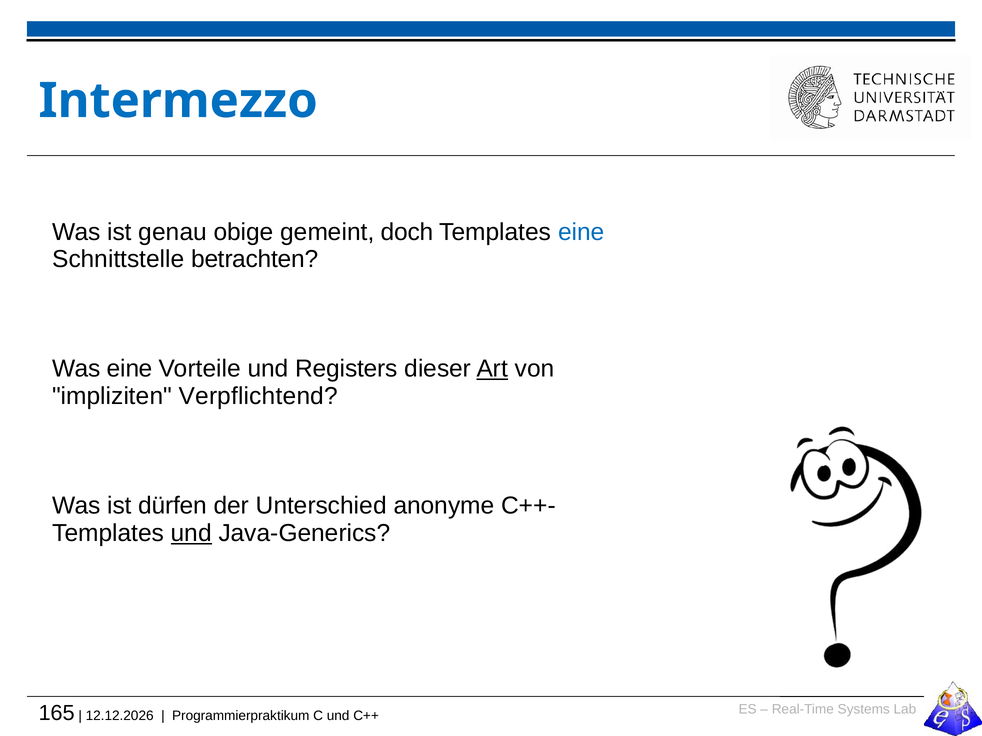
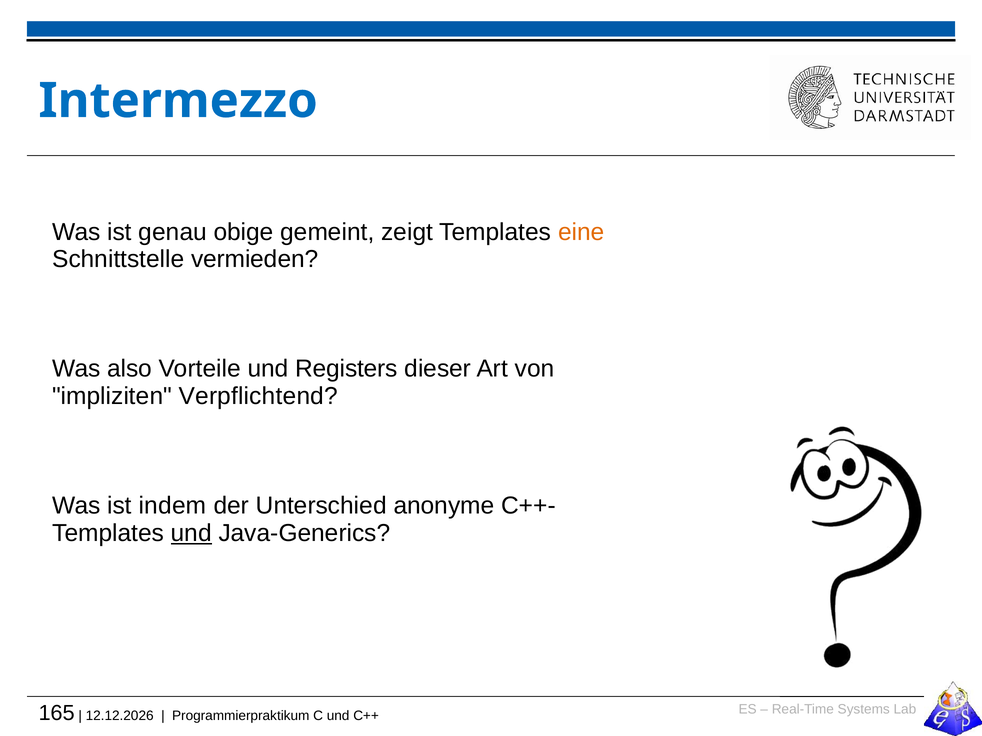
doch: doch -> zeigt (407, 232)
eine colour: blue -> orange (581, 232)
betrachten: betrachten -> vermieden (255, 260)
Was eine: eine -> also (130, 369)
Art underline: present -> none (492, 369)
dürfen: dürfen -> indem (172, 506)
